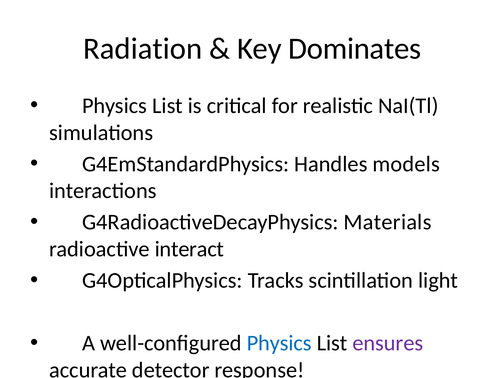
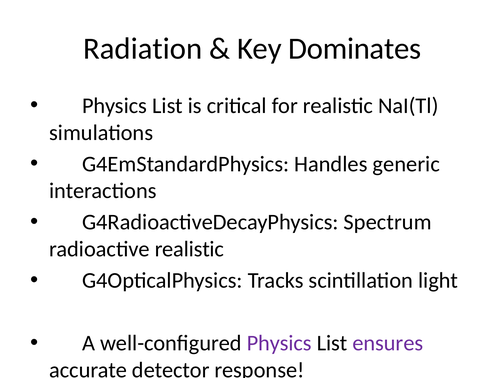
models: models -> generic (406, 164)
Materials: Materials -> Spectrum (388, 222)
radioactive interact: interact -> realistic (189, 249)
Physics colour: blue -> purple (279, 343)
